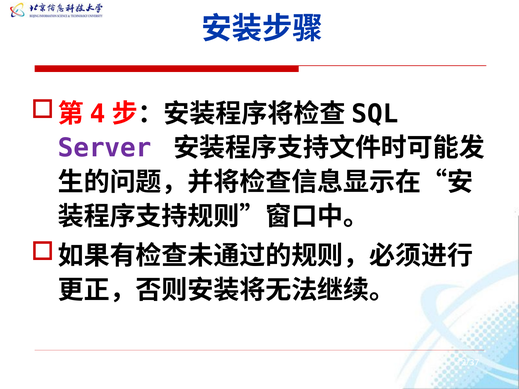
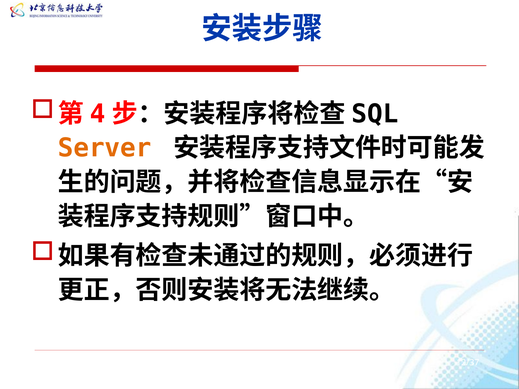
Server colour: purple -> orange (105, 148)
